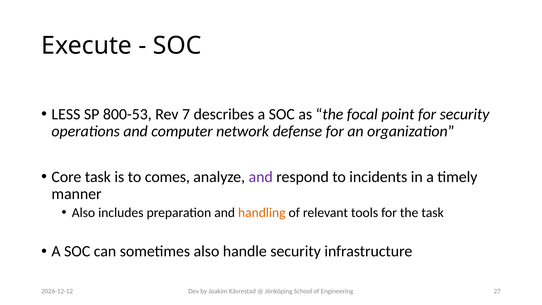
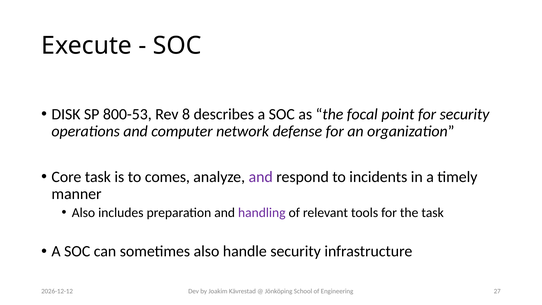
LESS: LESS -> DISK (66, 114)
7: 7 -> 8 (186, 114)
handling colour: orange -> purple (262, 212)
